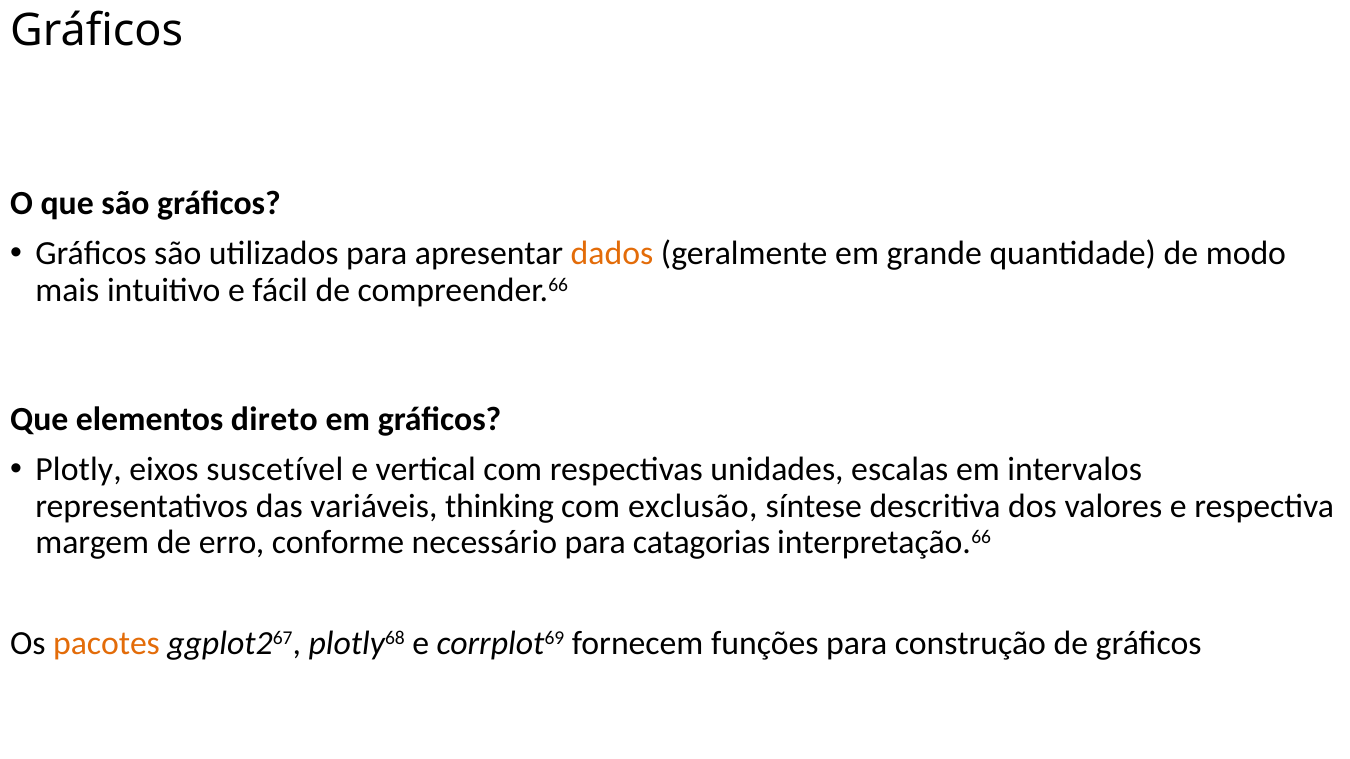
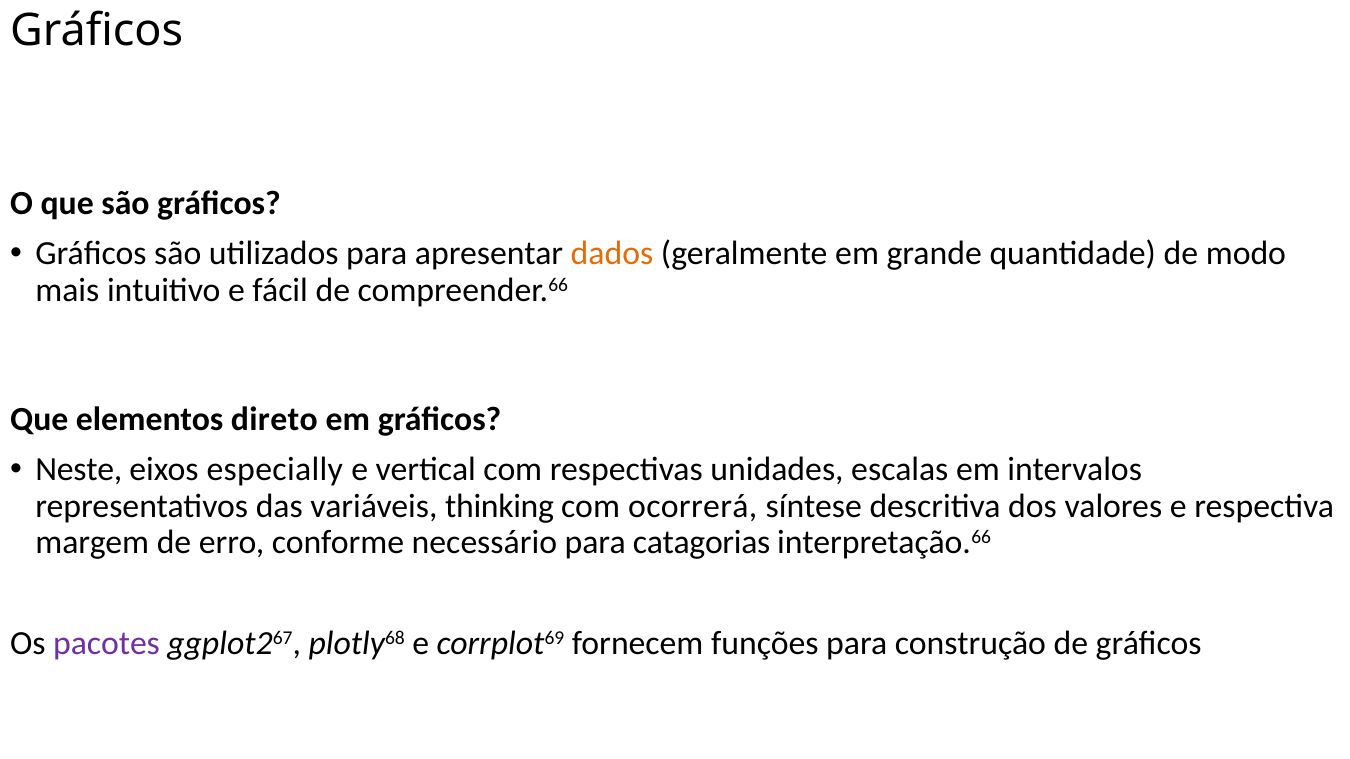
Plotly: Plotly -> Neste (79, 470)
suscetível: suscetível -> especially (275, 470)
exclusão: exclusão -> ocorrerá (693, 506)
pacotes colour: orange -> purple (107, 644)
